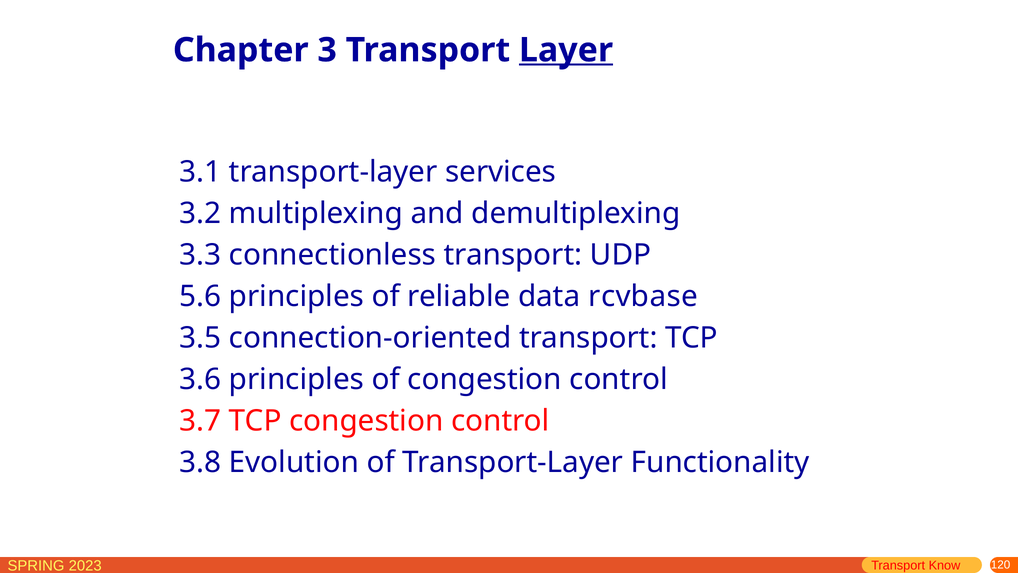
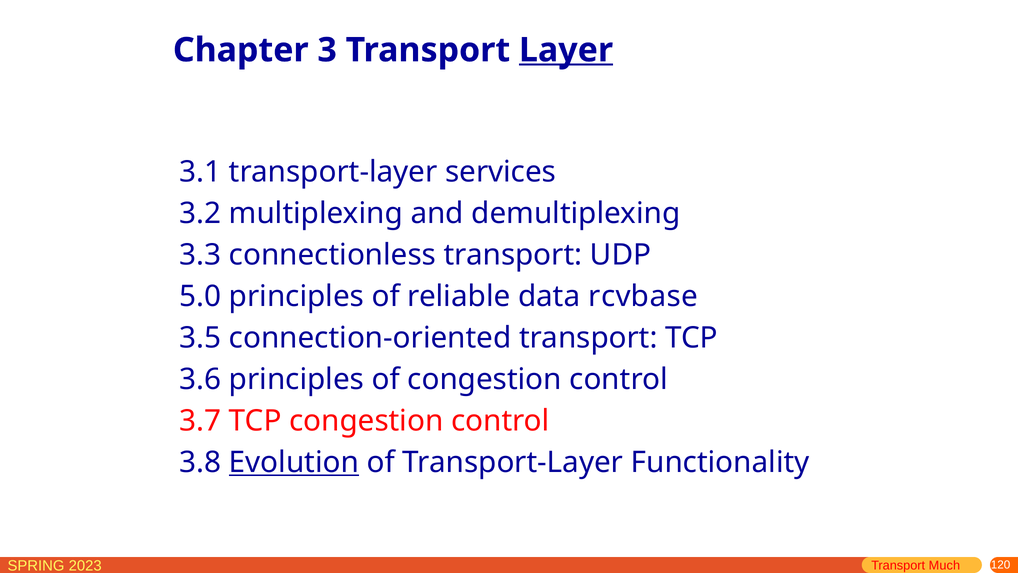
5.6: 5.6 -> 5.0 (200, 296)
Evolution underline: none -> present (294, 462)
Know: Know -> Much (944, 565)
